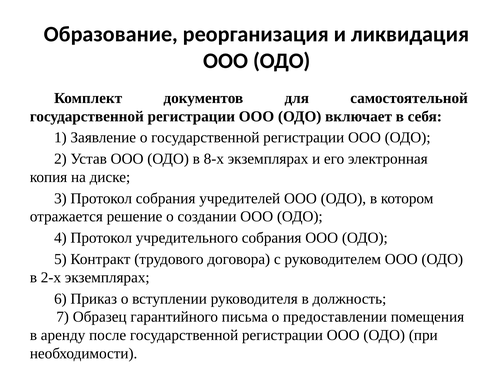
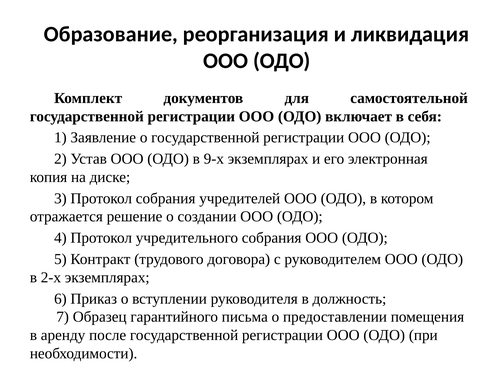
8-х: 8-х -> 9-х (214, 159)
